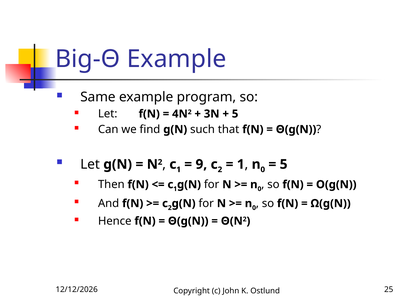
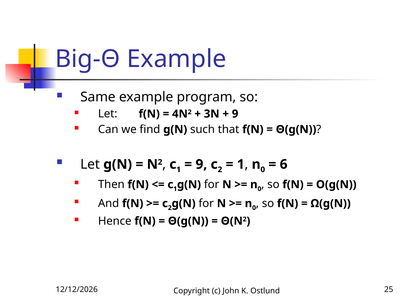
5: 5 -> 9 (235, 114)
5: 5 -> 6 (284, 165)
